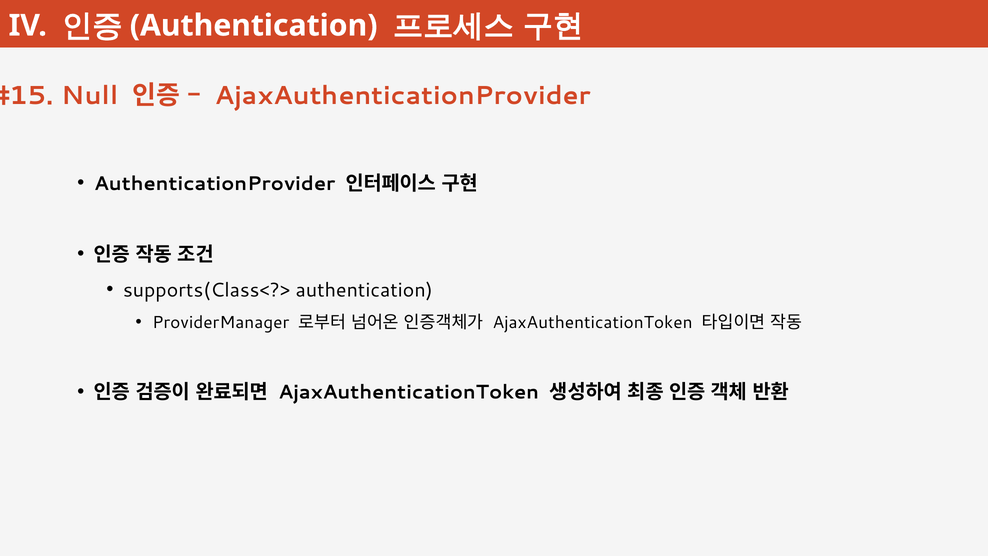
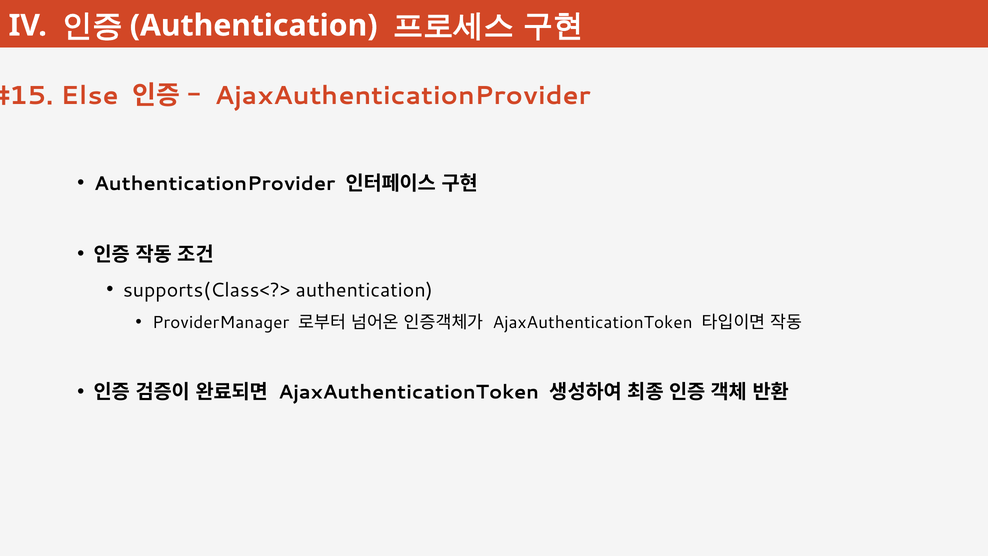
Null: Null -> Else (90, 96)
